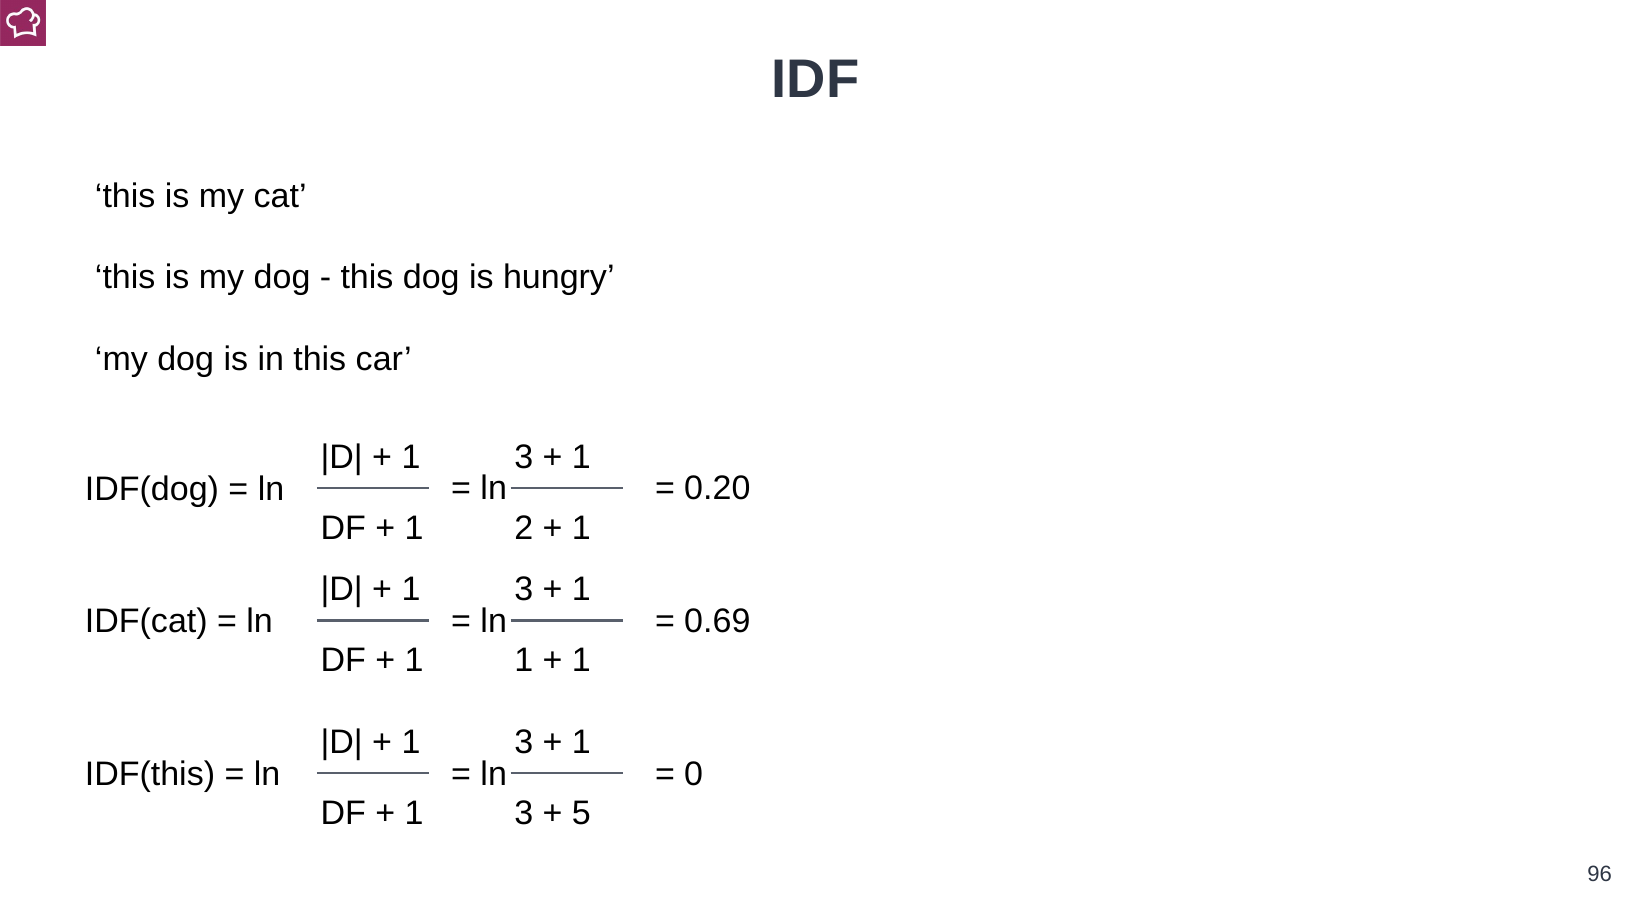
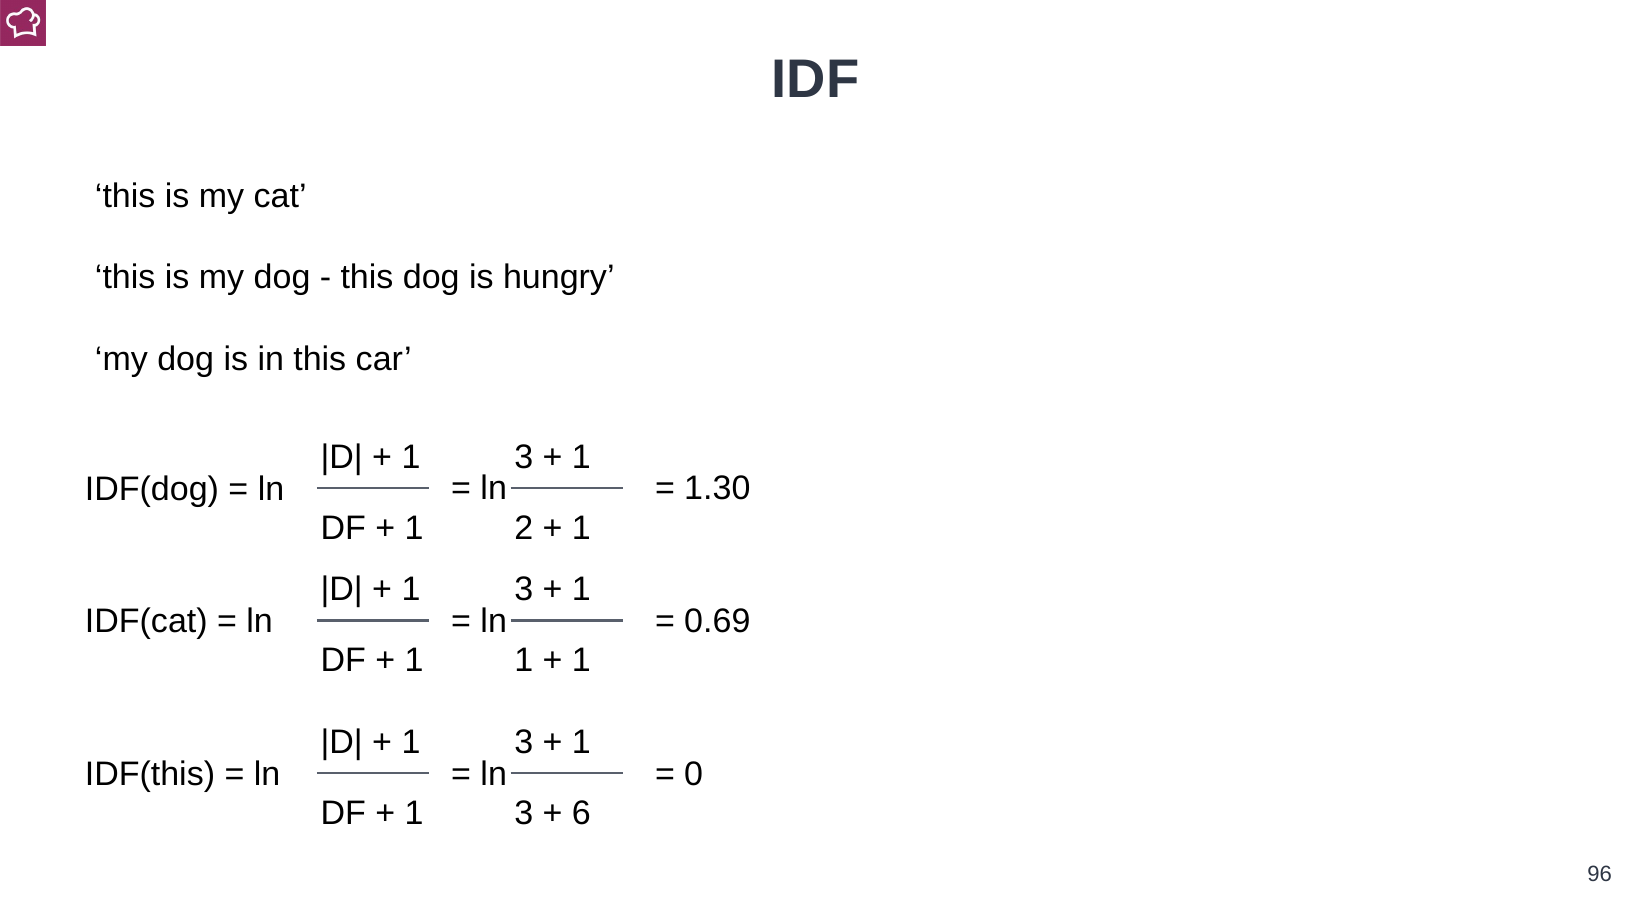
0.20: 0.20 -> 1.30 (717, 489)
5: 5 -> 6 (581, 814)
